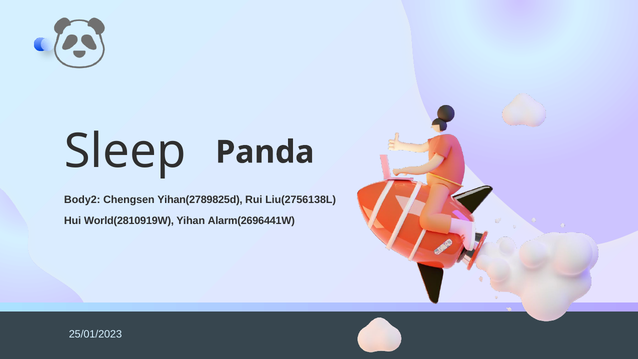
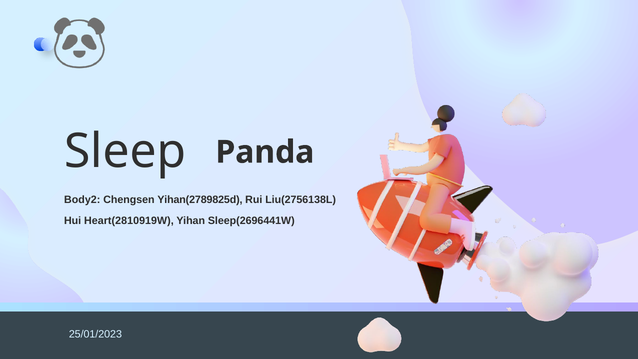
World(2810919W: World(2810919W -> Heart(2810919W (129, 221)
Alarm(2696441W: Alarm(2696441W -> Sleep(2696441W (251, 221)
